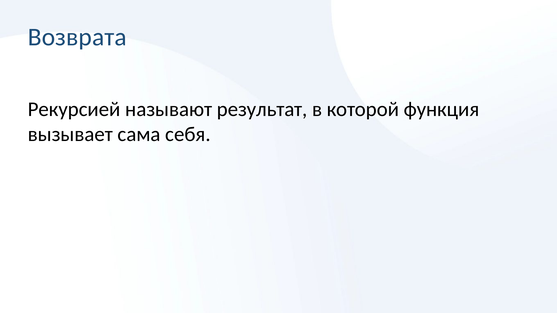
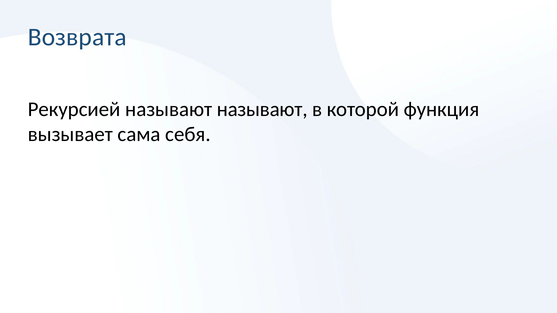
называют результат: результат -> называют (262, 109)
